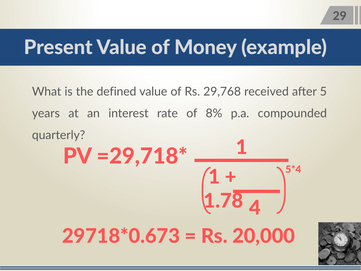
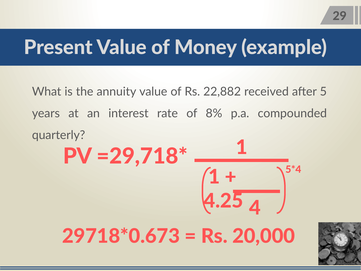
defined: defined -> annuity (116, 92)
29,768: 29,768 -> 22,882 (222, 92)
1.78: 1.78 -> 4.25 (223, 201)
